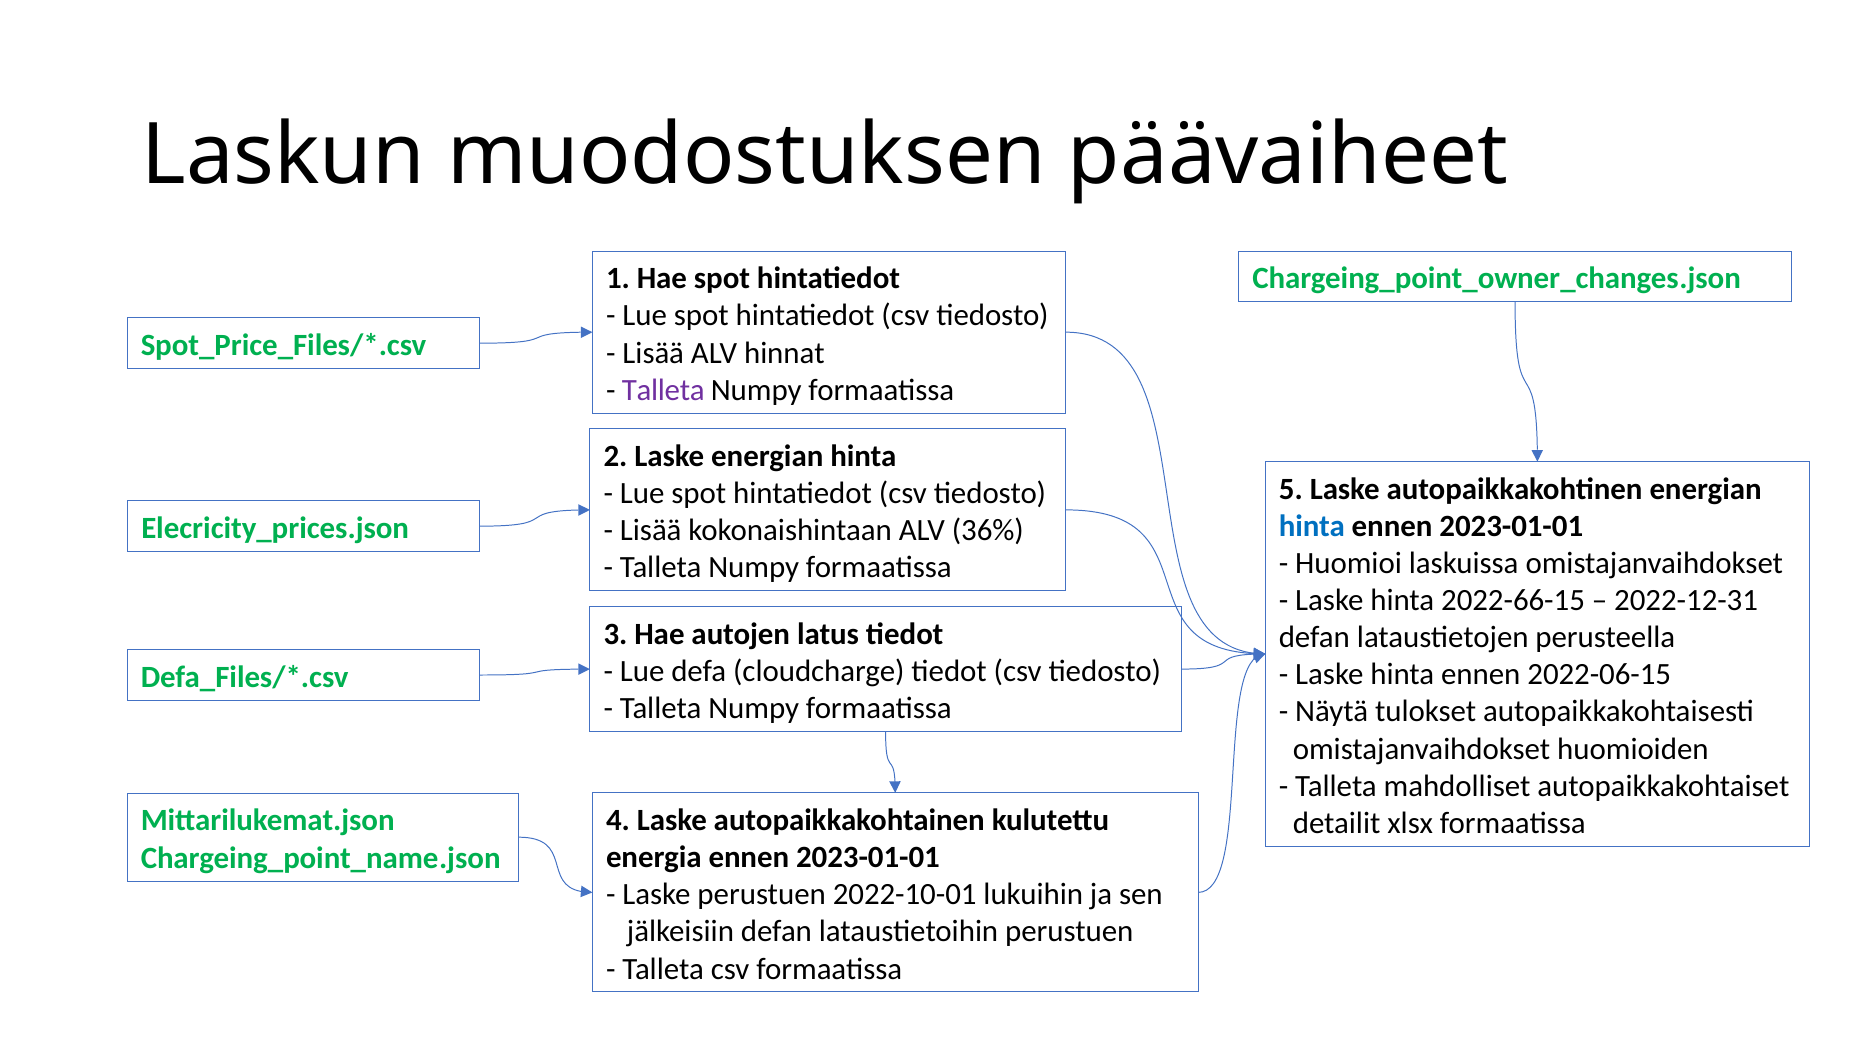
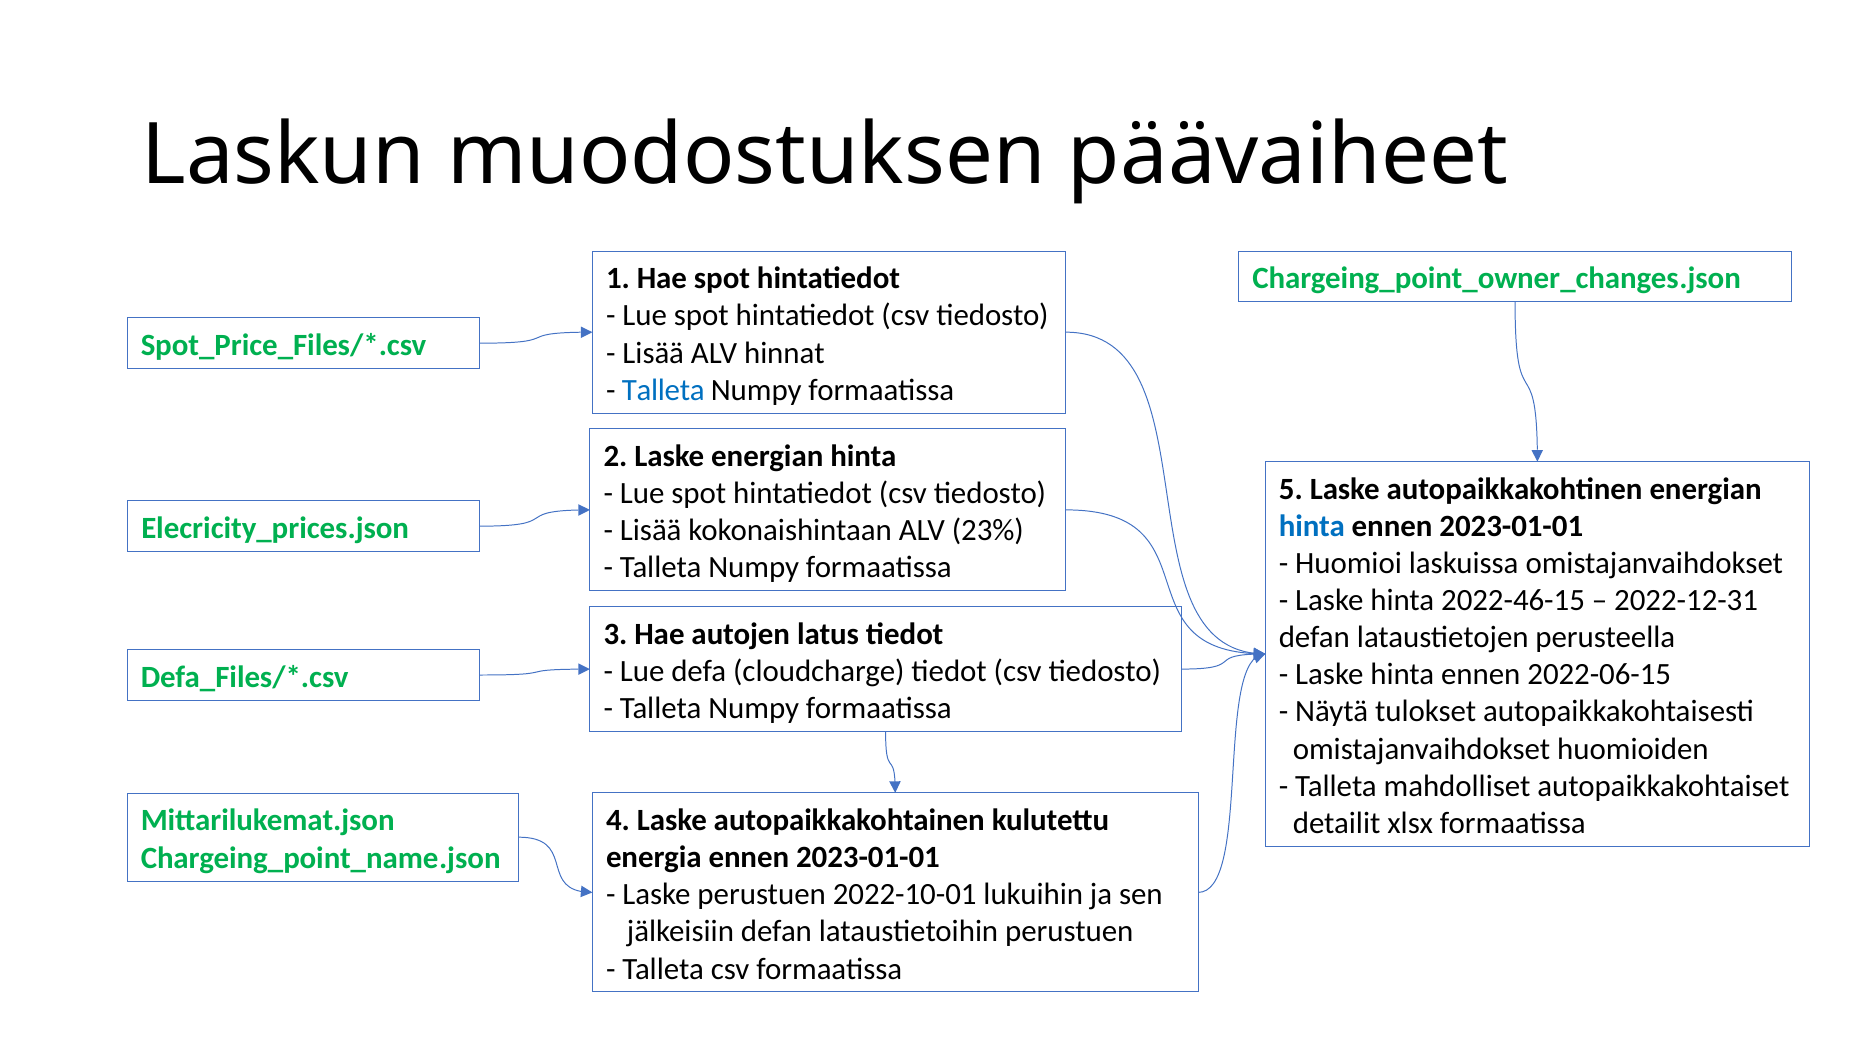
Talleta colour: purple -> blue (663, 390)
36%: 36% -> 23% (988, 531)
2022-66-15: 2022-66-15 -> 2022-46-15 (1513, 601)
